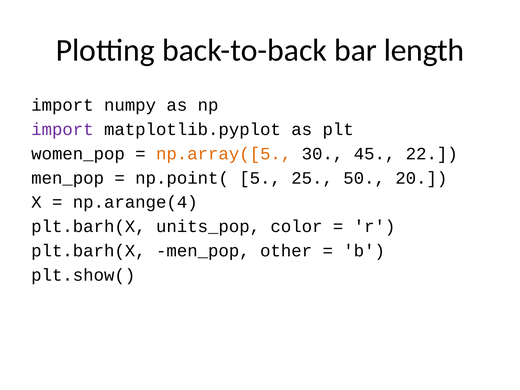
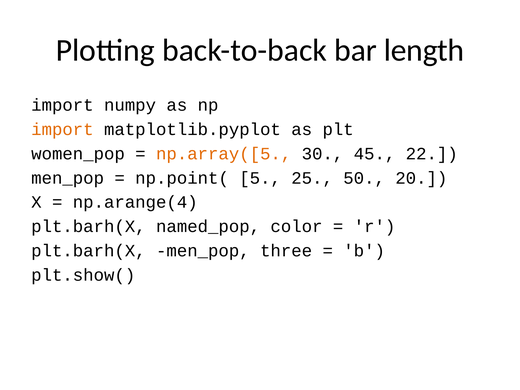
import colour: purple -> orange (62, 129)
units_pop: units_pop -> named_pop (208, 227)
other: other -> three (286, 251)
